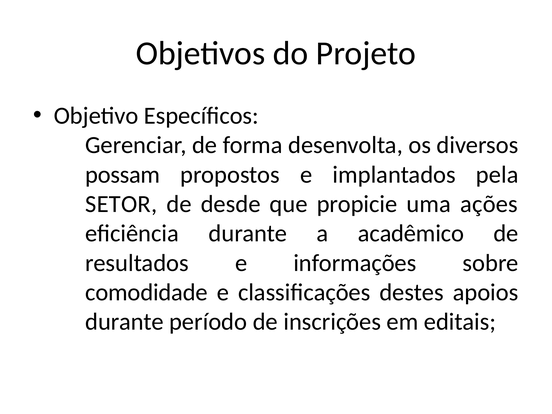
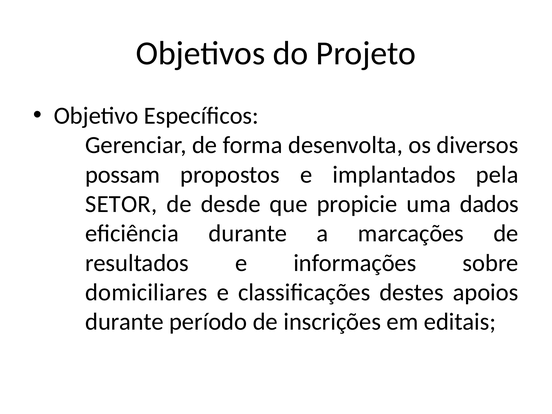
ações: ações -> dados (489, 204)
acadêmico: acadêmico -> marcações (411, 234)
comodidade: comodidade -> domiciliares (146, 292)
